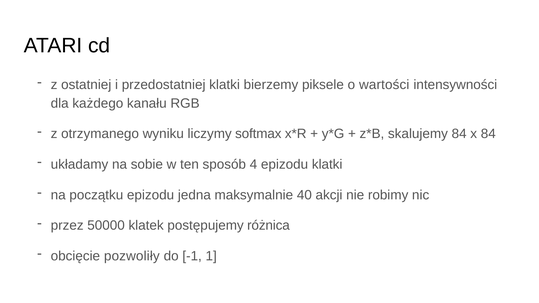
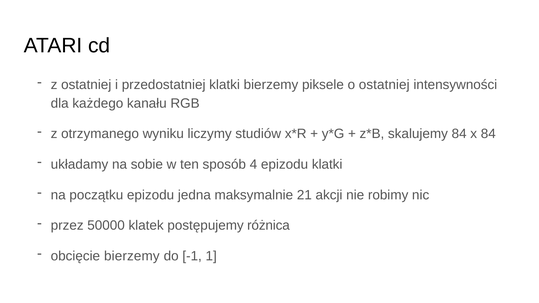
o wartości: wartości -> ostatniej (384, 85)
softmax: softmax -> studiów (258, 134)
40: 40 -> 21 (304, 195)
obcięcie pozwoliły: pozwoliły -> bierzemy (132, 256)
